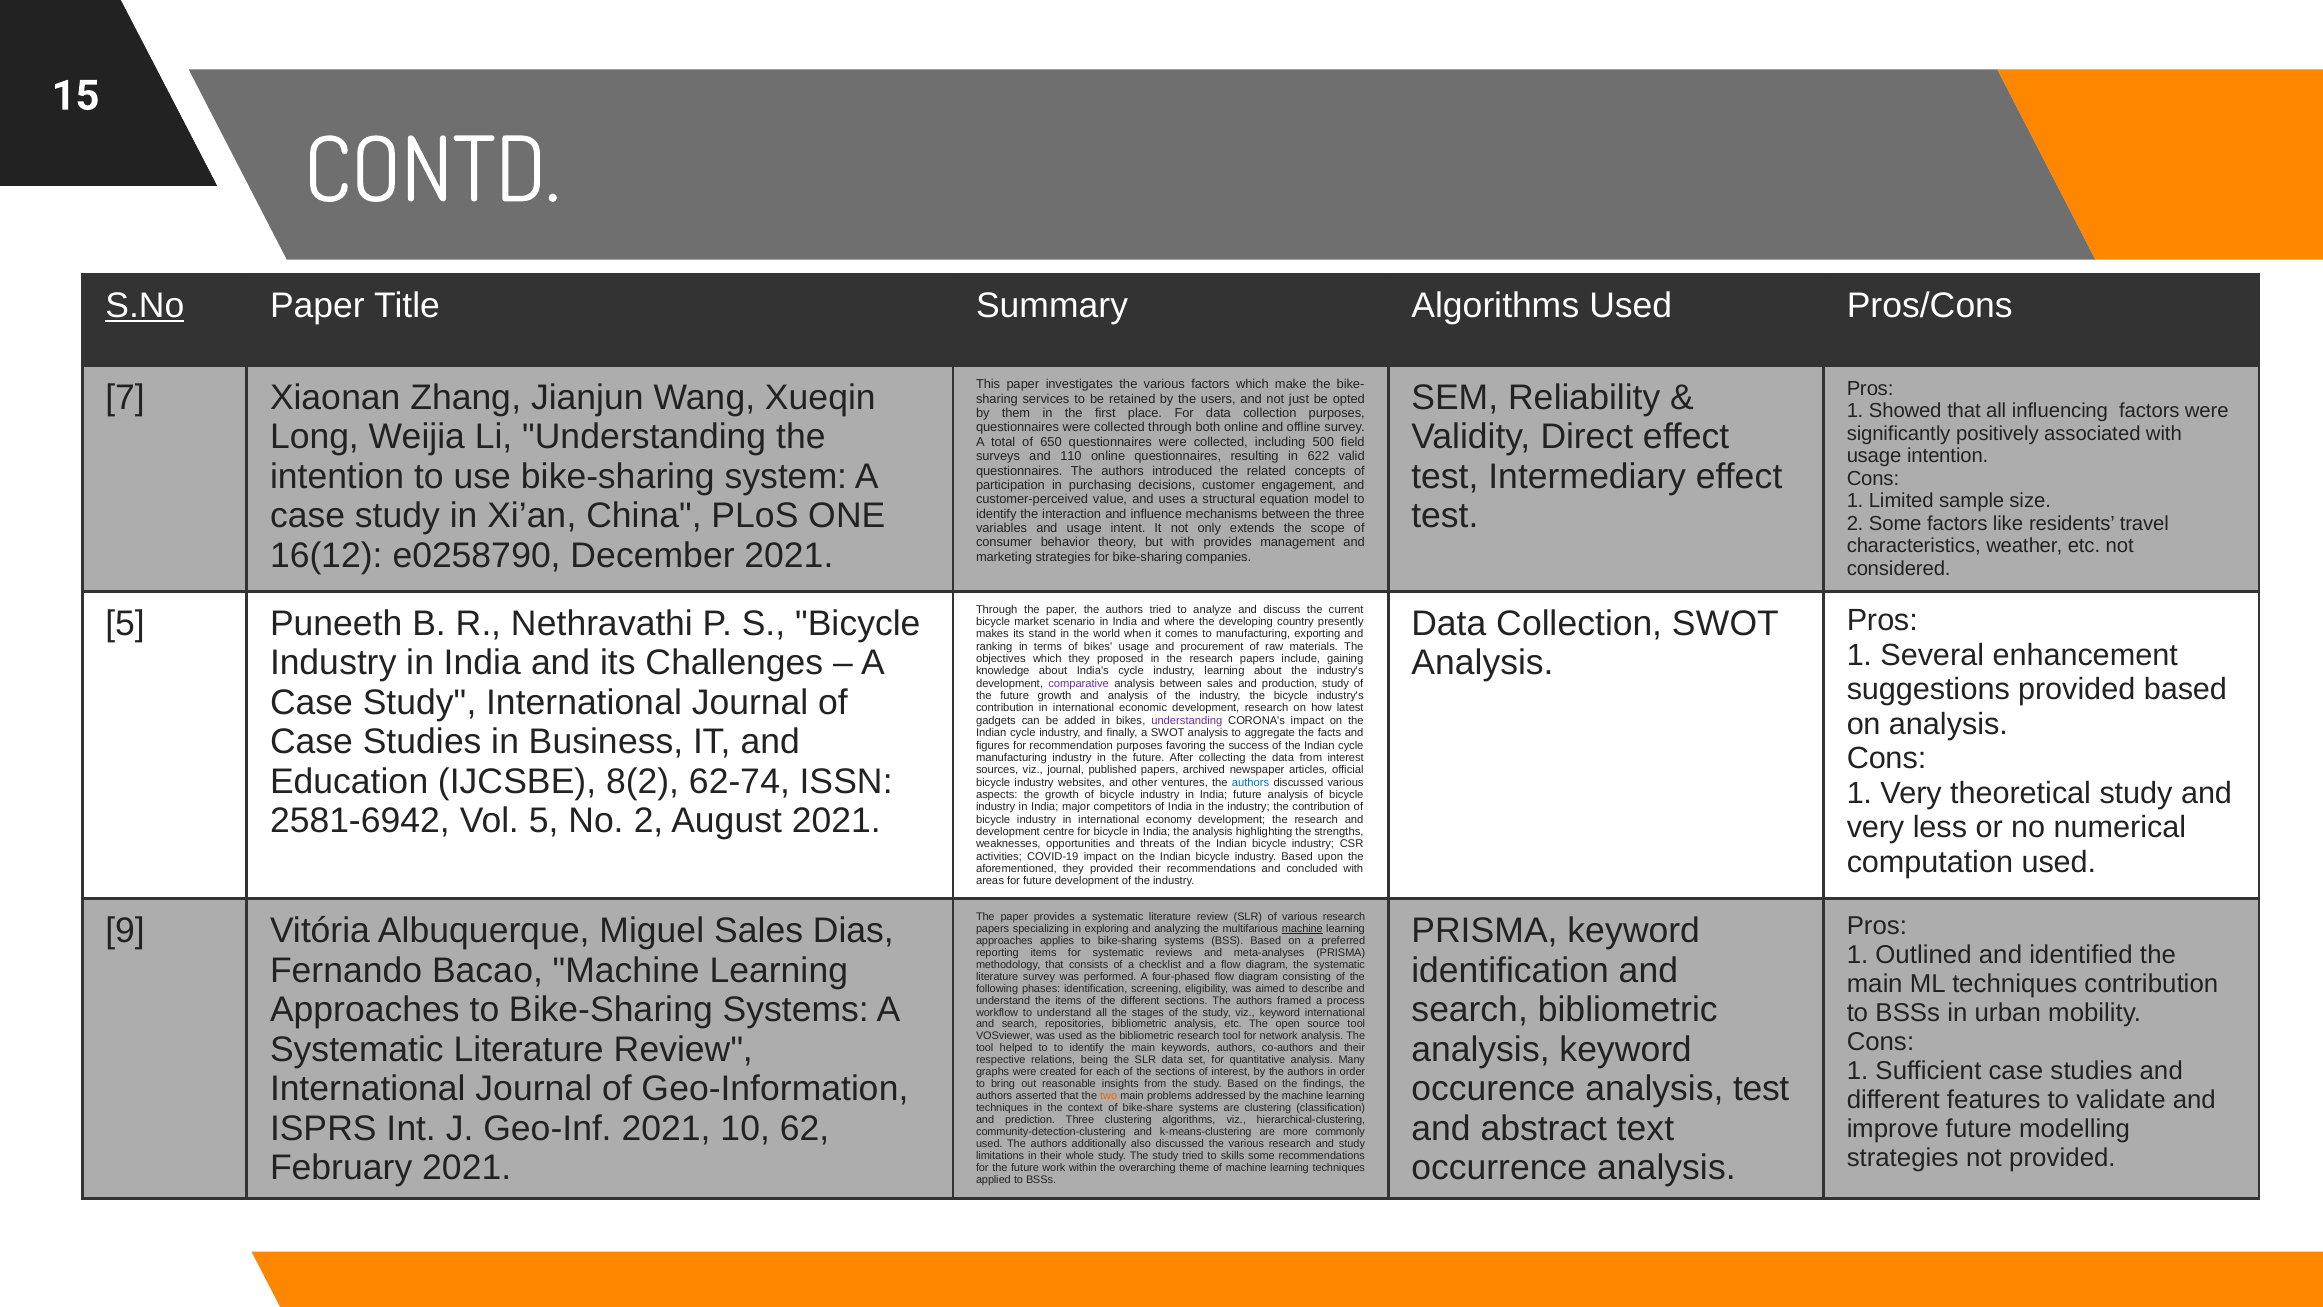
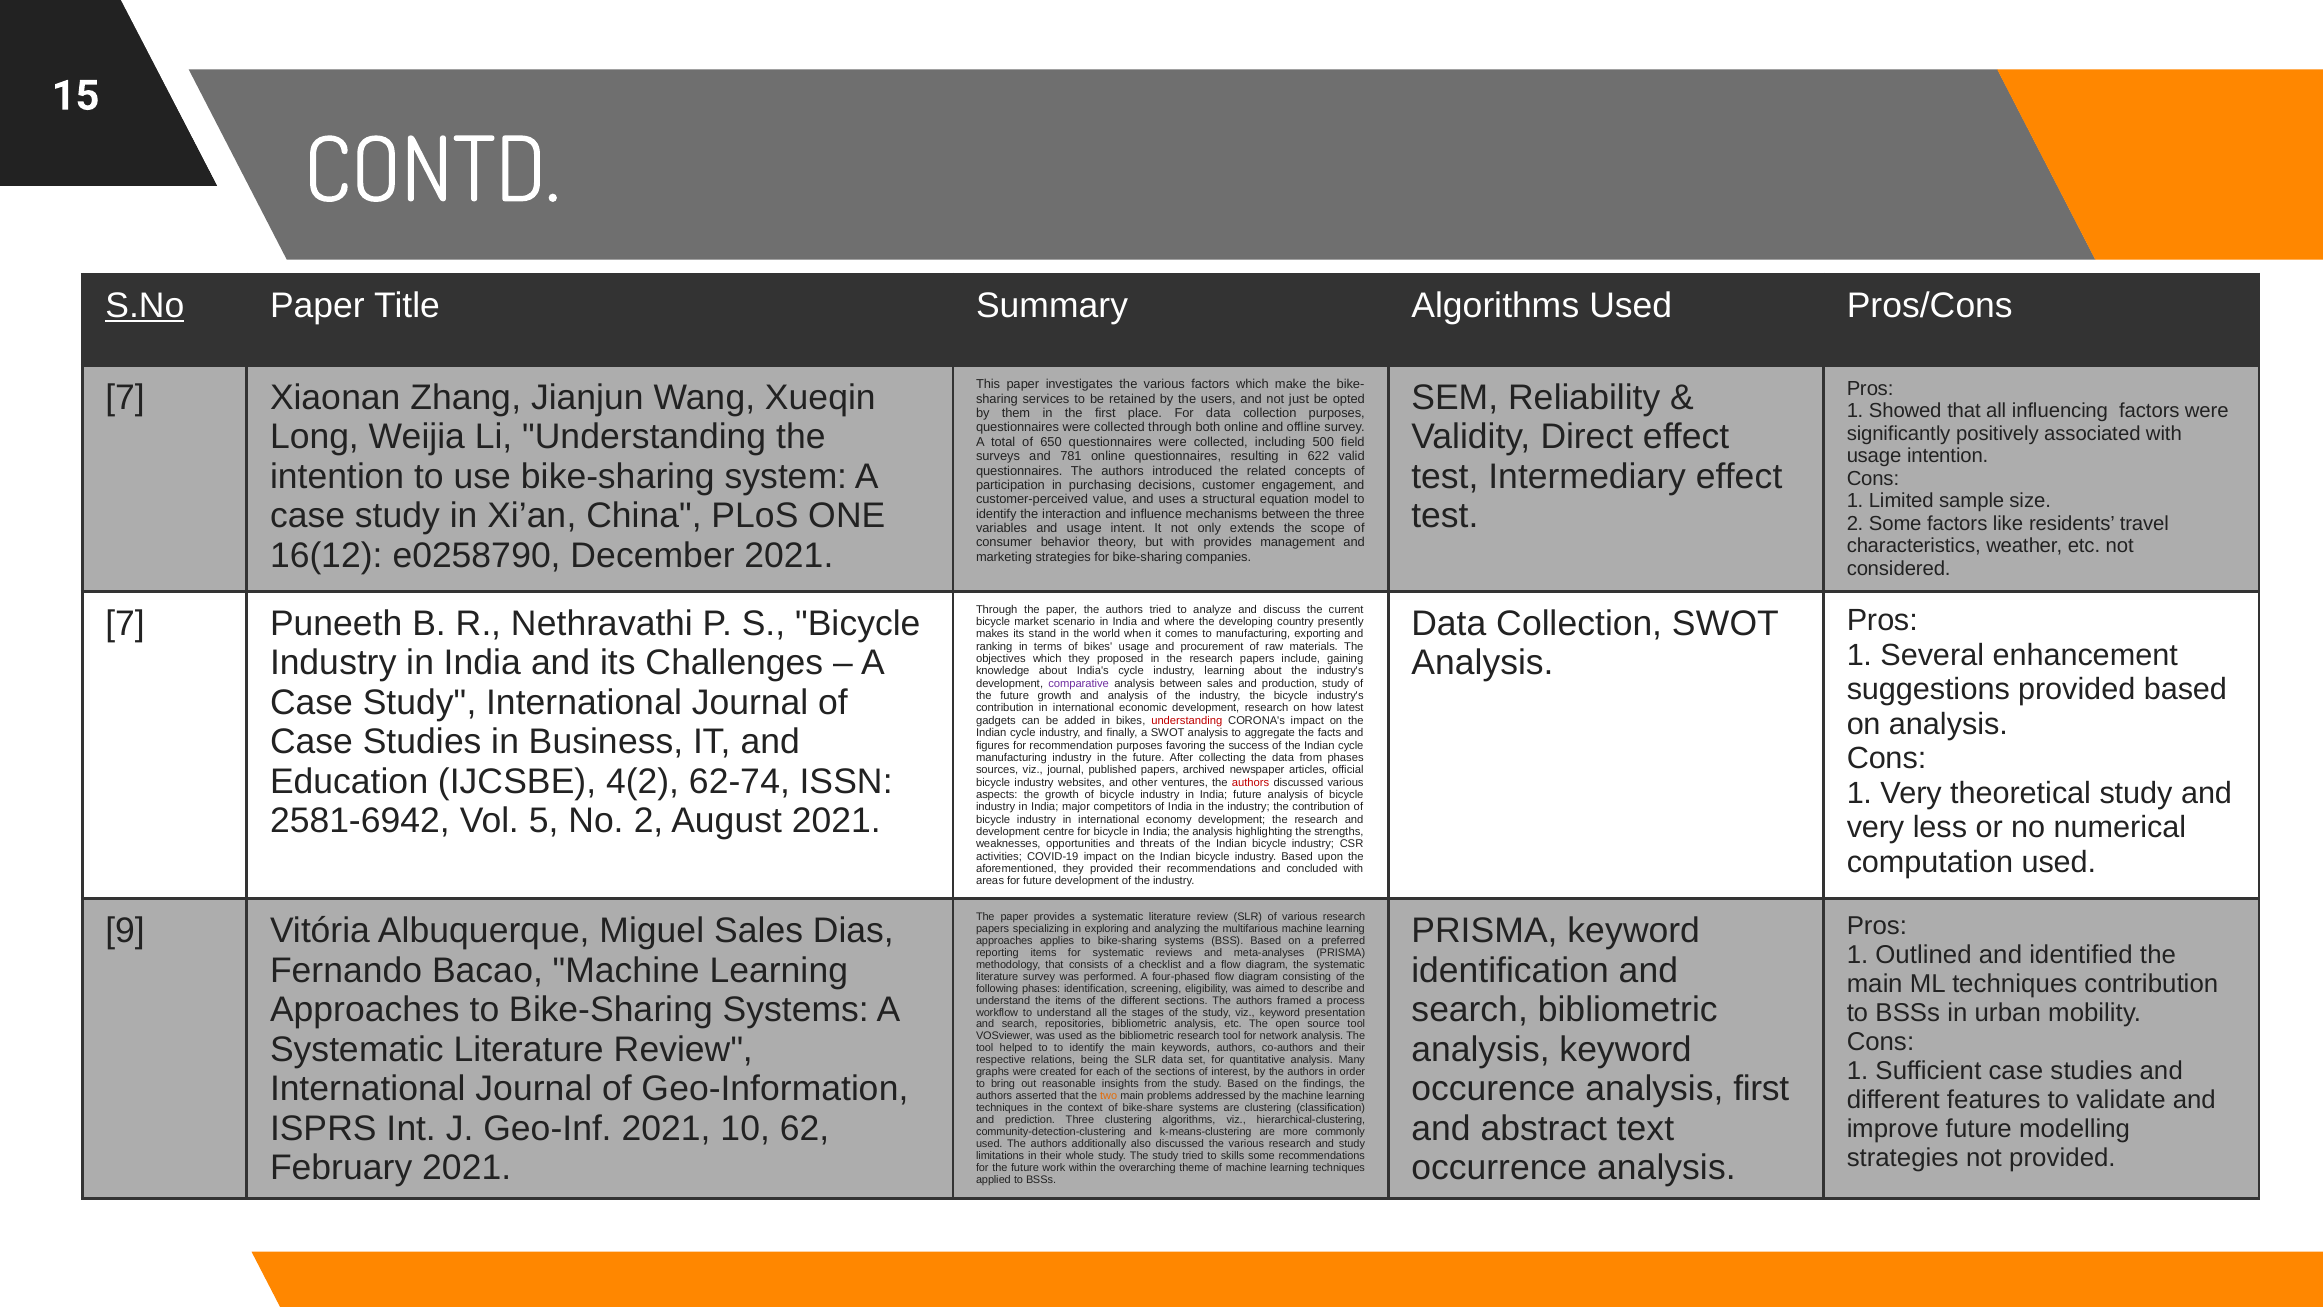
110: 110 -> 781 (1071, 456)
5: 5 -> 7 (125, 623)
understanding colour: purple -> red (1187, 720)
from interest: interest -> phases (1346, 757)
8(2: 8(2 -> 4(2 (642, 781)
authors colour: blue -> red (1251, 782)
machine underline: present -> none (1302, 928)
keyword international: international -> presentation (1335, 1012)
analysis test: test -> first (1761, 1089)
